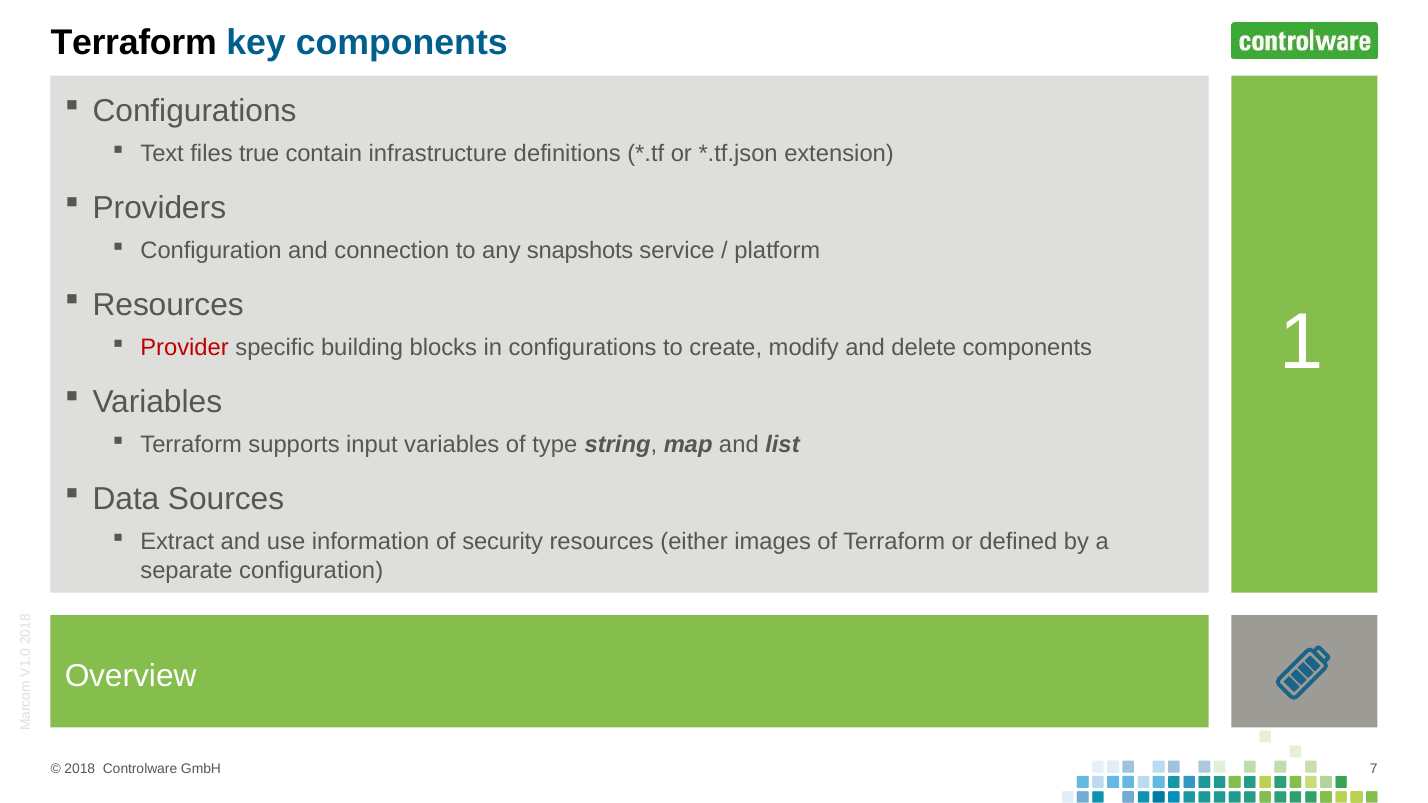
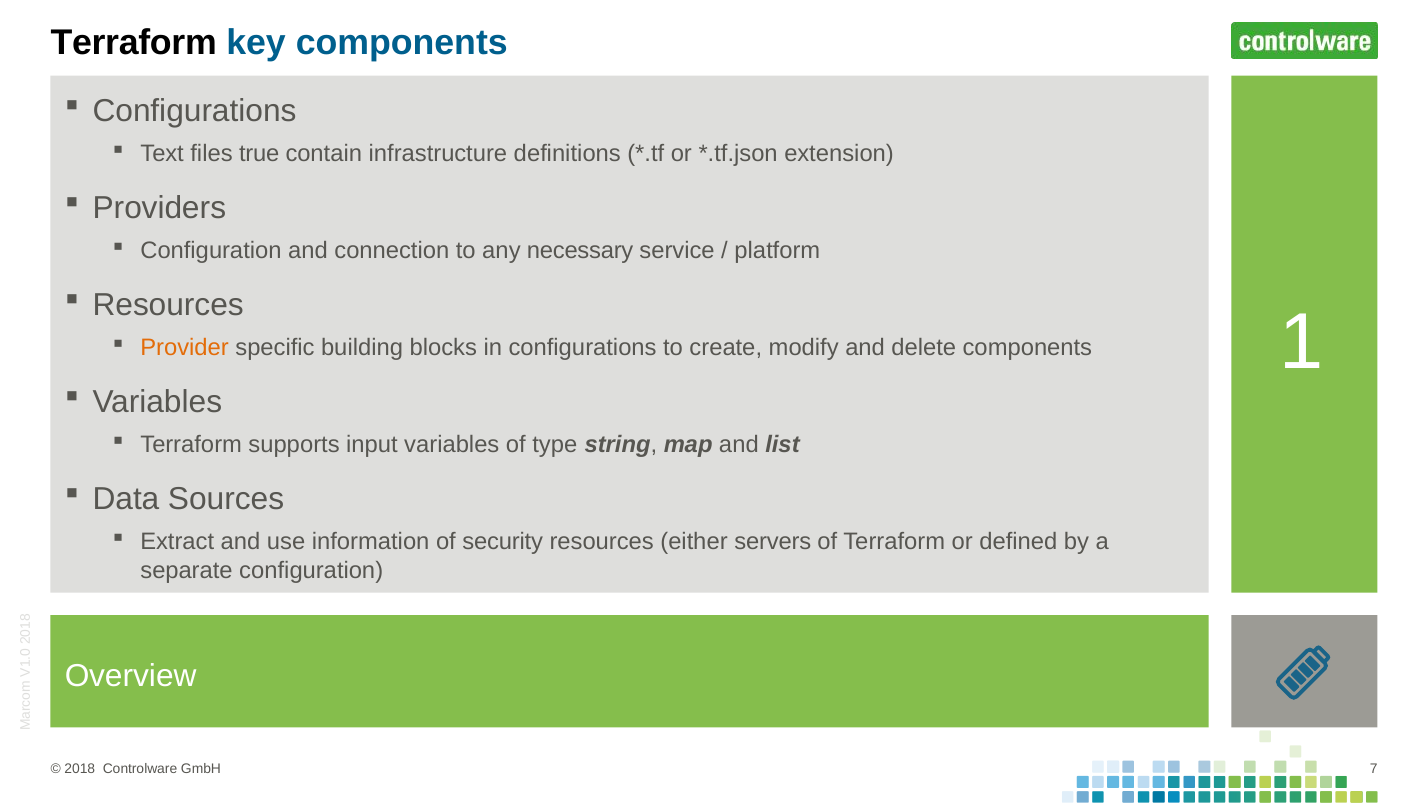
snapshots: snapshots -> necessary (580, 251)
Provider colour: red -> orange (185, 348)
images: images -> servers (773, 542)
